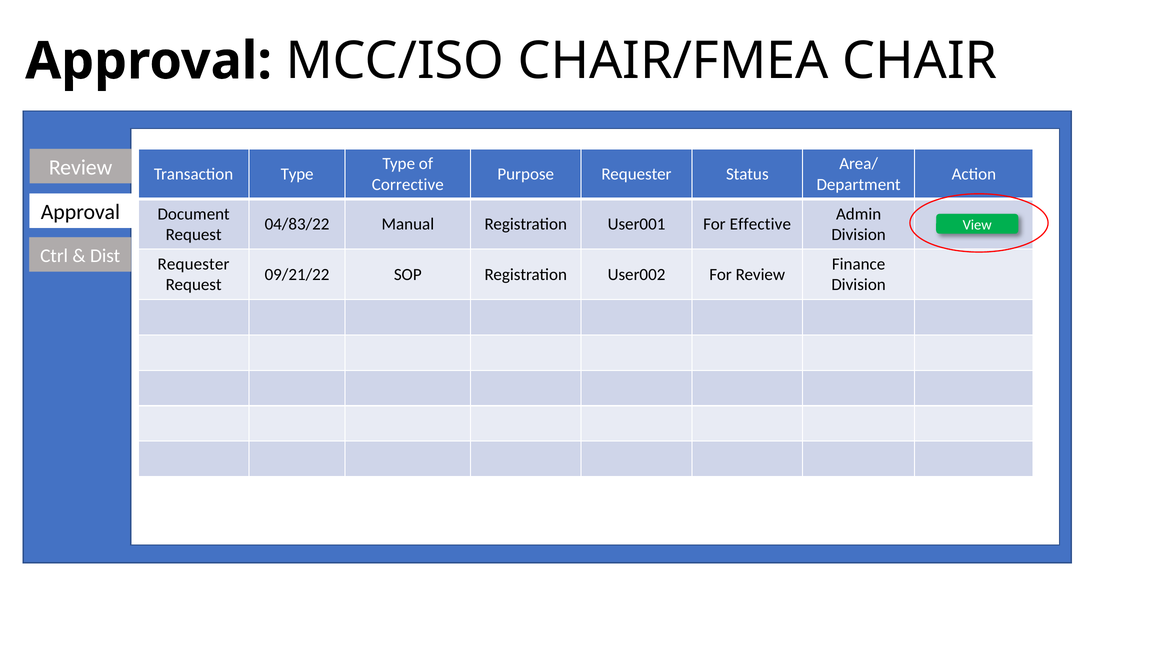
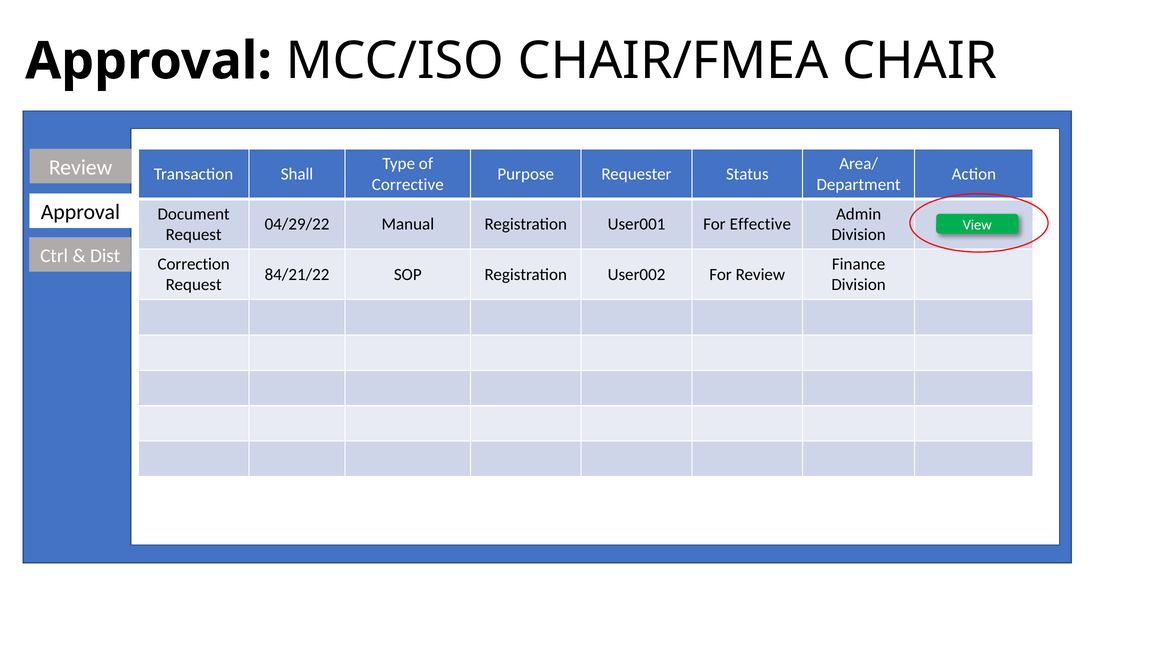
Transaction Type: Type -> Shall (297, 174)
04/83/22: 04/83/22 -> 04/29/22 (297, 224)
Requester: Requester -> Correction (194, 264)
09/21/22: 09/21/22 -> 84/21/22 (297, 274)
